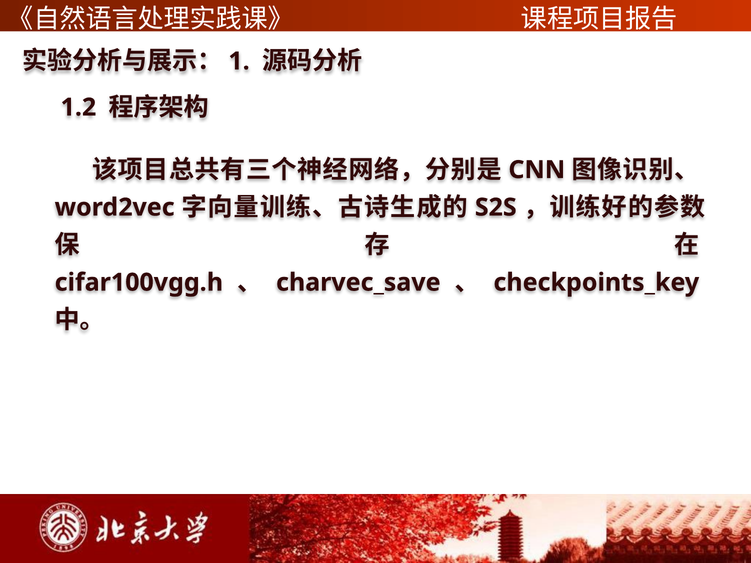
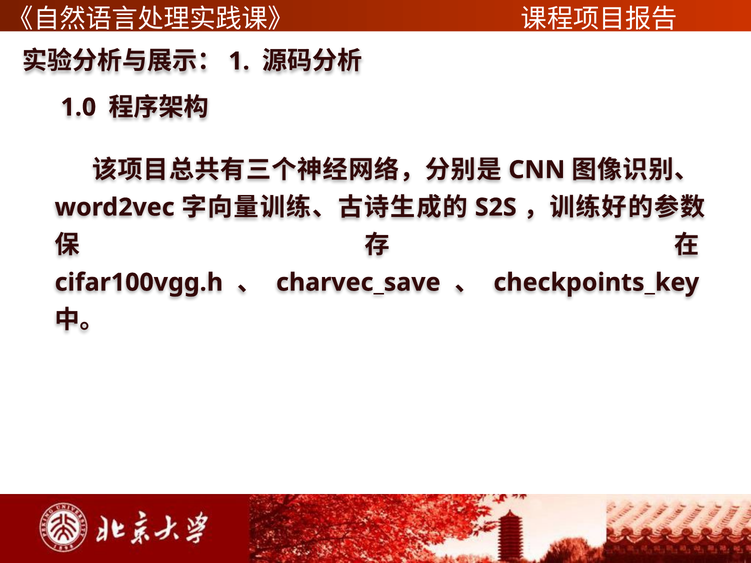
1.2: 1.2 -> 1.0 (78, 107)
